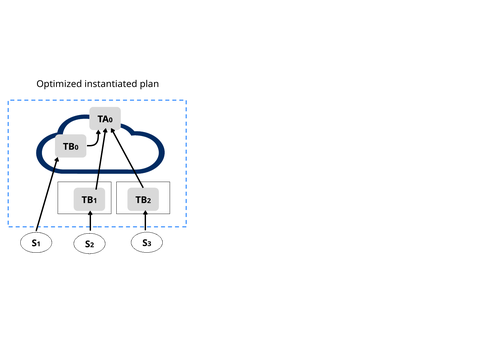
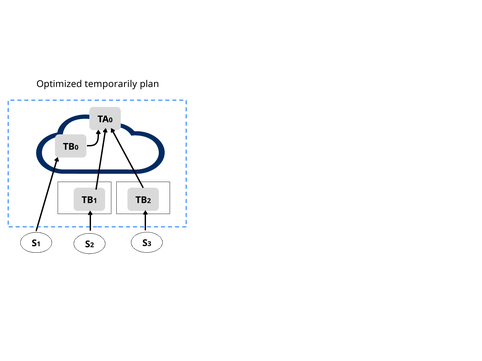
instantiated: instantiated -> temporarily (111, 84)
